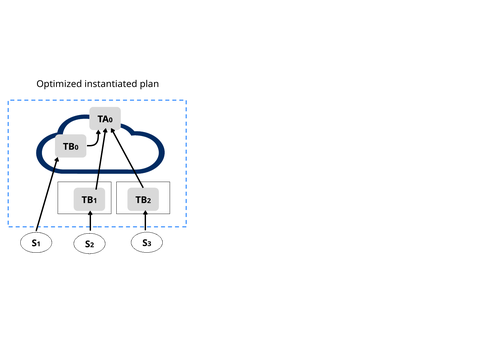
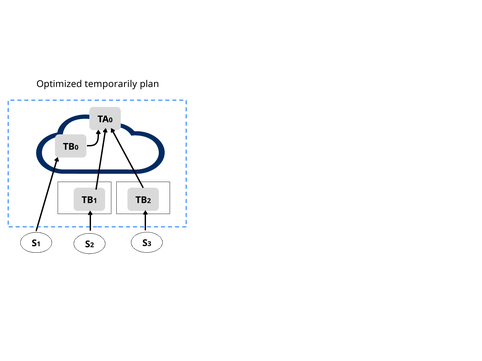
instantiated: instantiated -> temporarily (111, 84)
